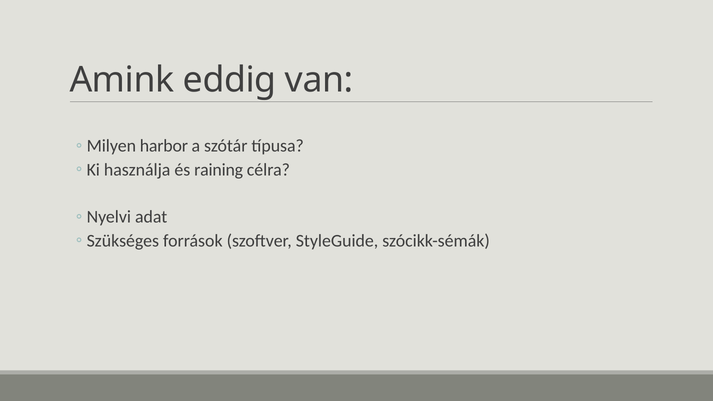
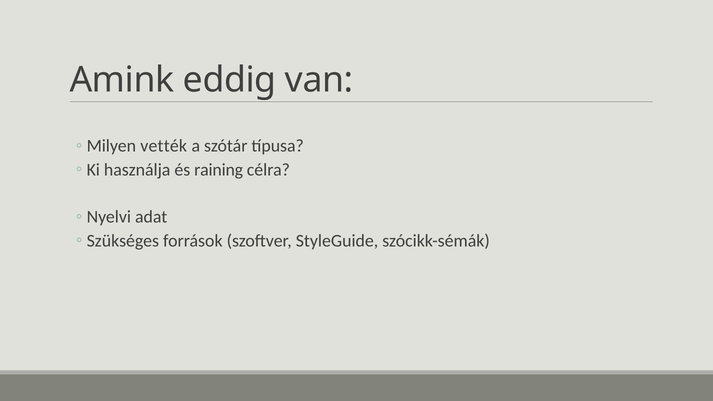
harbor: harbor -> vették (164, 146)
